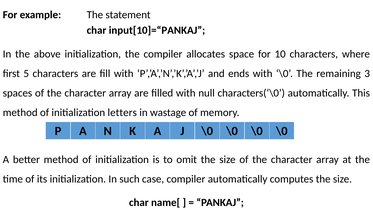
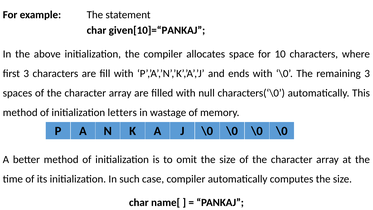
input[10]=“PANKAJ: input[10]=“PANKAJ -> given[10]=“PANKAJ (157, 30)
first 5: 5 -> 3 (26, 73)
